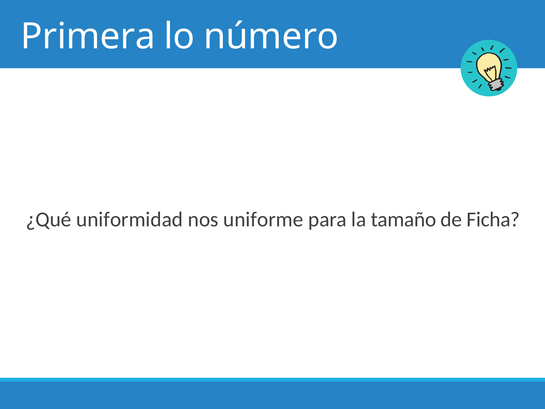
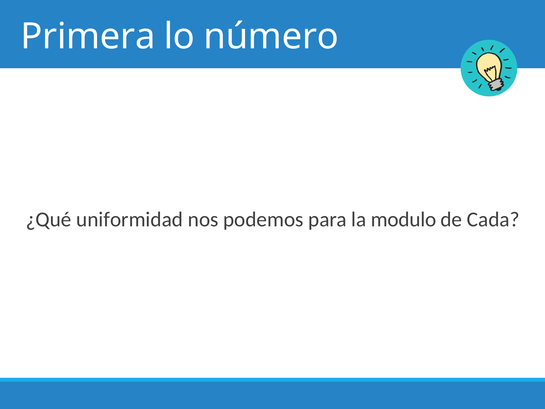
uniforme: uniforme -> podemos (263, 220)
tamaño: tamaño -> modulo (404, 220)
Ficha: Ficha -> Cada (493, 220)
